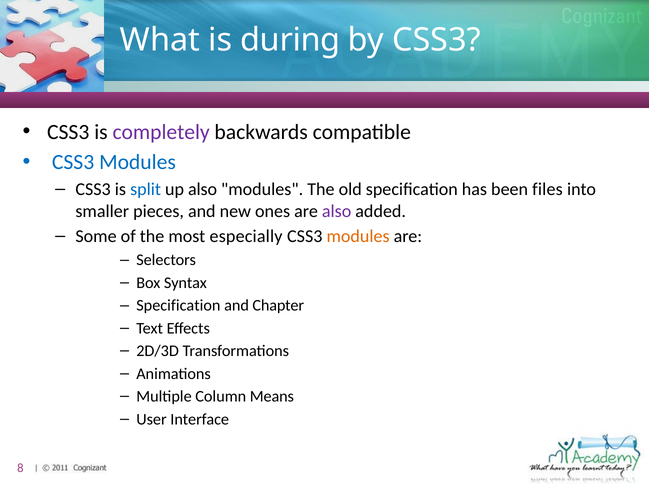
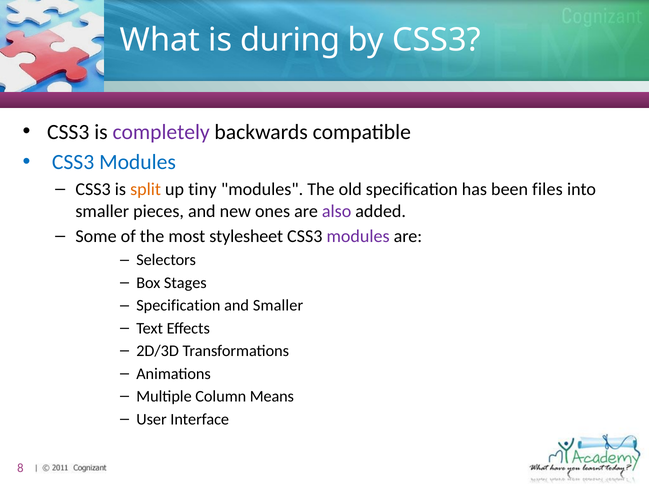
split colour: blue -> orange (146, 189)
up also: also -> tiny (202, 189)
especially: especially -> stylesheet (246, 236)
modules colour: orange -> purple (358, 236)
Syntax: Syntax -> Stages (185, 283)
and Chapter: Chapter -> Smaller (278, 305)
